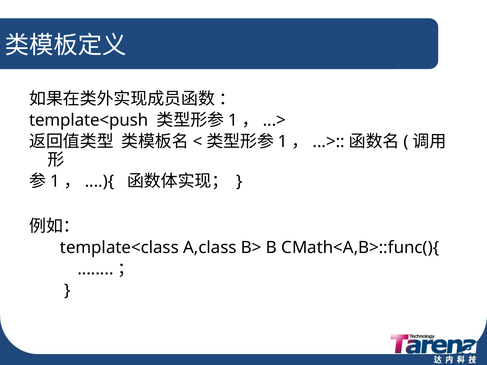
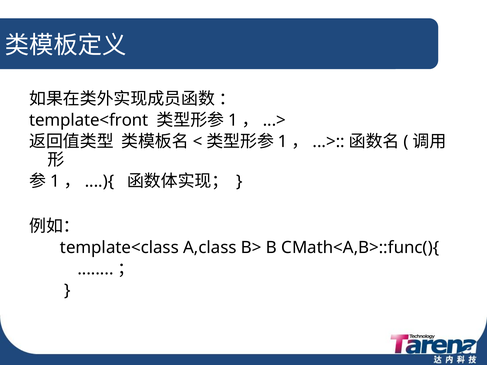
template<push: template<push -> template<front (89, 120)
